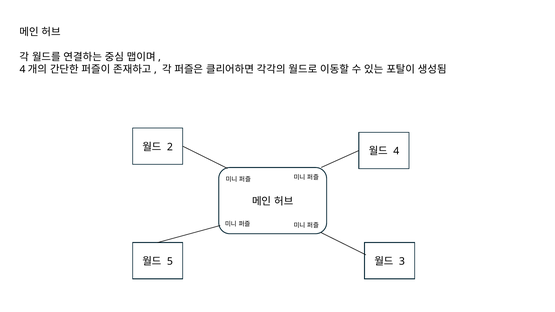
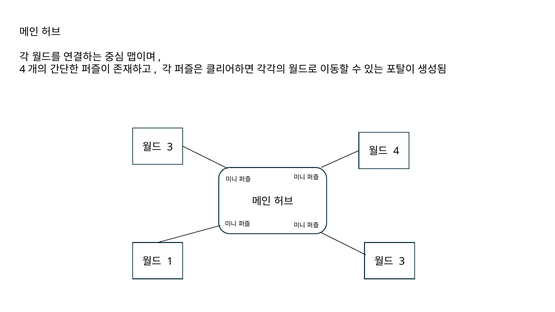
2: 2 -> 3 (170, 147)
5: 5 -> 1 (170, 262)
